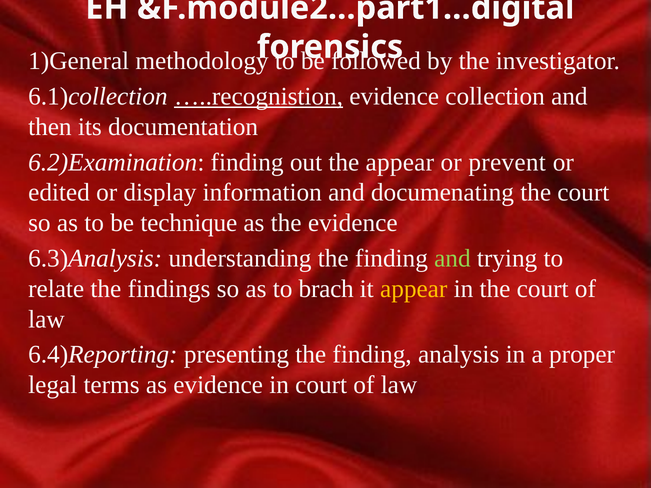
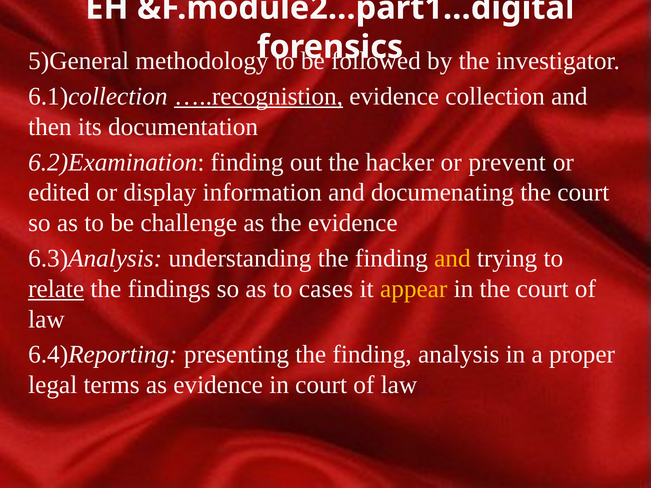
1)General: 1)General -> 5)General (79, 61)
the appear: appear -> hacker (400, 162)
technique: technique -> challenge (189, 223)
and colour: light green -> yellow (452, 259)
relate underline: none -> present (56, 289)
brach: brach -> cases (326, 289)
